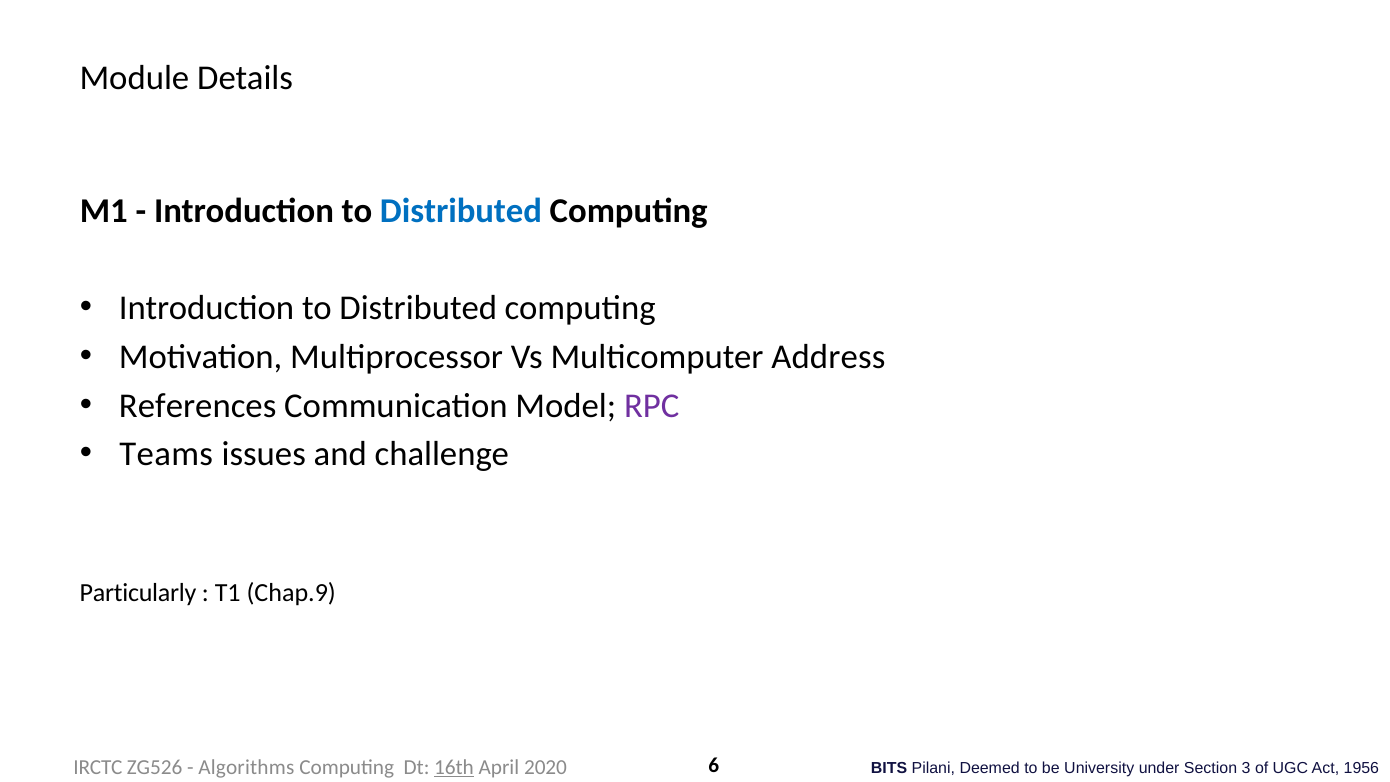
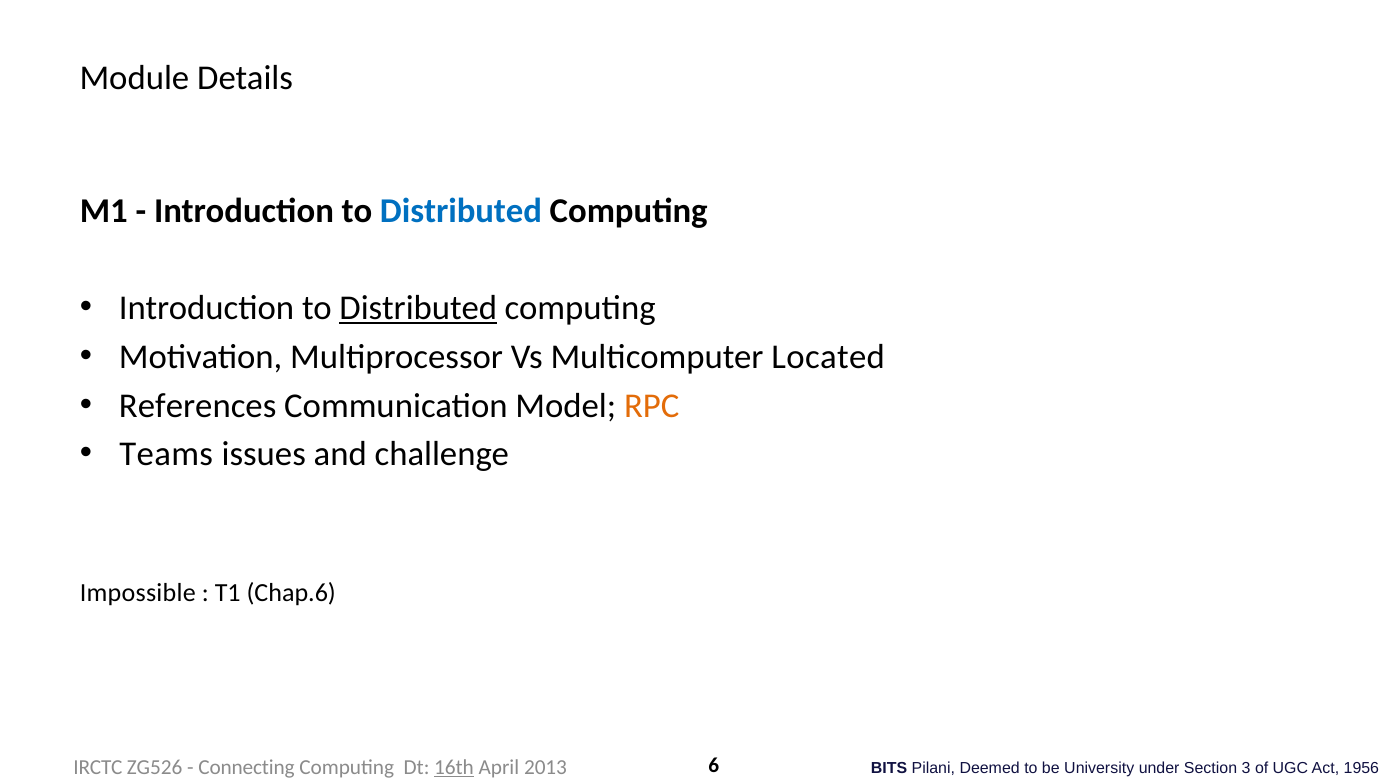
Distributed underline: none -> present (418, 308)
Address: Address -> Located (828, 357)
RPC colour: purple -> orange (652, 405)
Particularly: Particularly -> Impossible (138, 592)
Chap.9: Chap.9 -> Chap.6 (291, 592)
Algorithms: Algorithms -> Connecting (246, 767)
2020: 2020 -> 2013 (546, 767)
